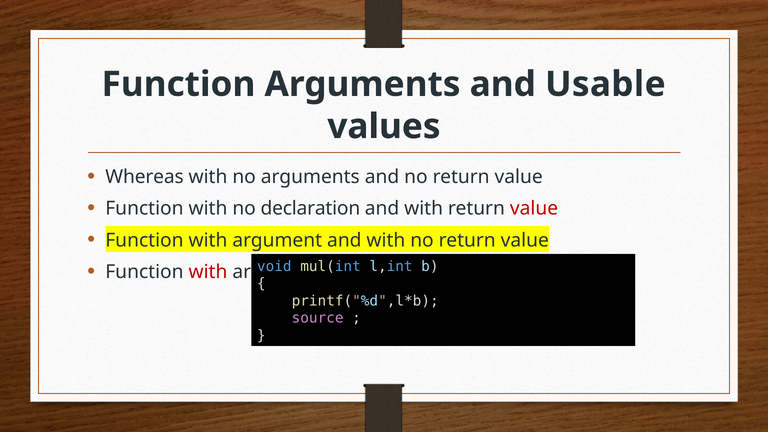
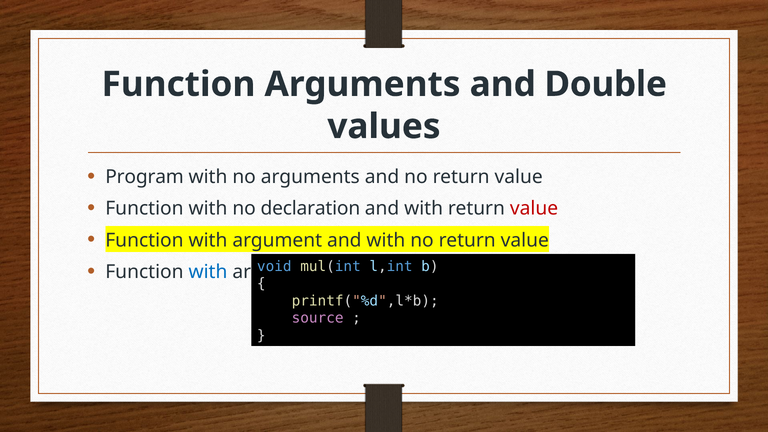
Usable: Usable -> Double (606, 84)
Whereas: Whereas -> Program (145, 177)
with colour: red -> blue (208, 272)
